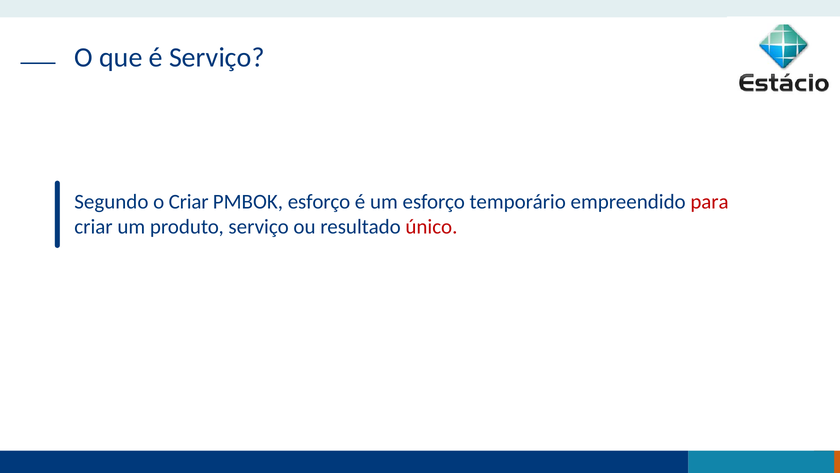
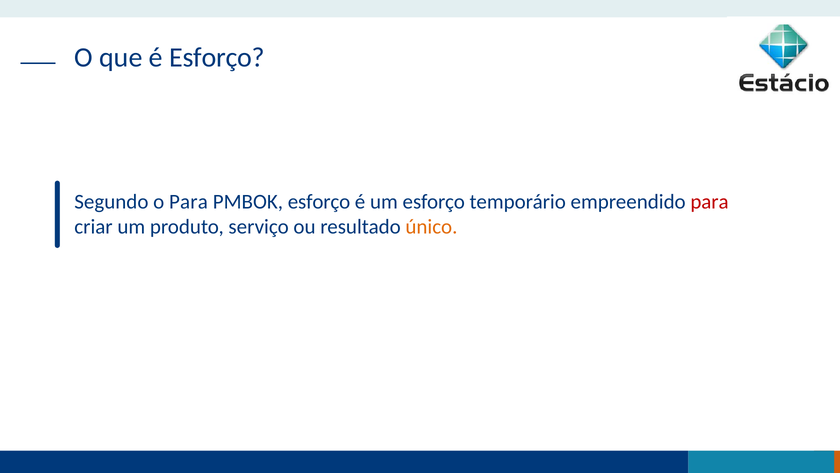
é Serviço: Serviço -> Esforço (217, 57)
o Criar: Criar -> Para (188, 202)
único colour: red -> orange (431, 227)
